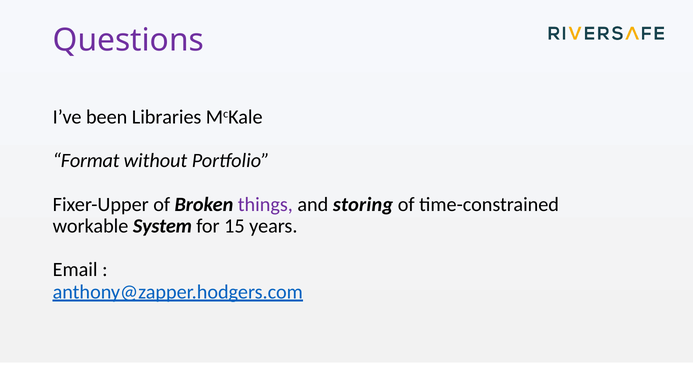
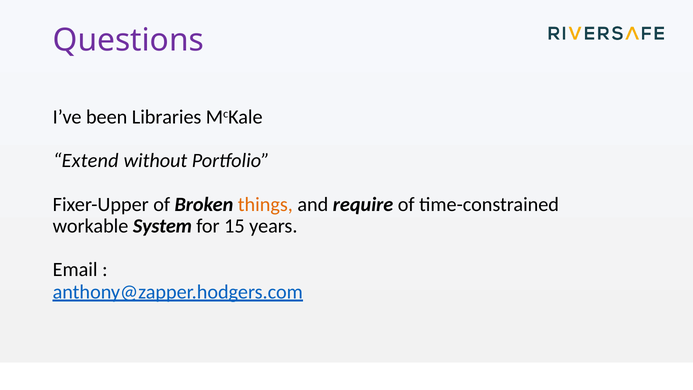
Format: Format -> Extend (86, 161)
things colour: purple -> orange (265, 204)
storing: storing -> require (363, 204)
